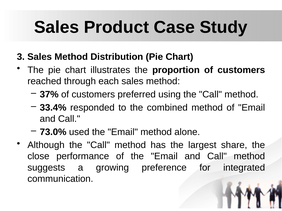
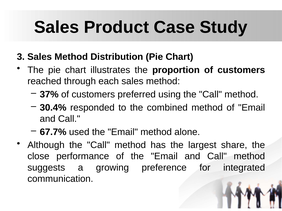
33.4%: 33.4% -> 30.4% (53, 108)
73.0%: 73.0% -> 67.7% (53, 132)
